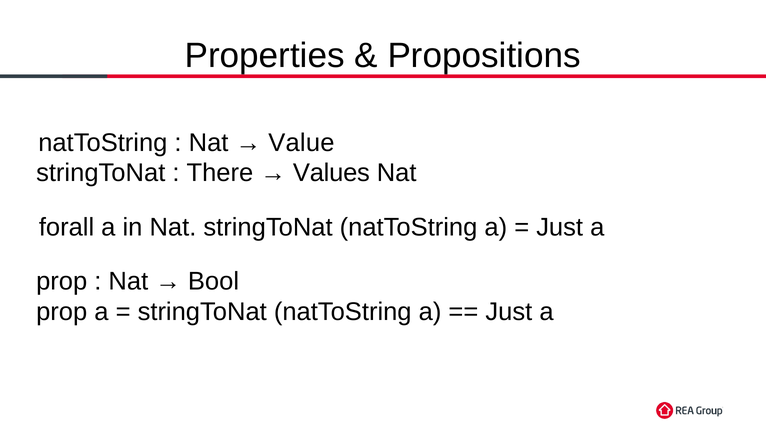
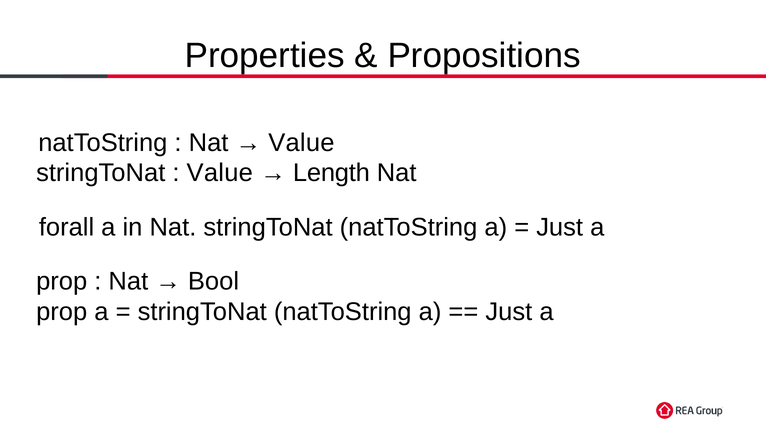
There: There -> Value (220, 173)
Values: Values -> Length (331, 173)
